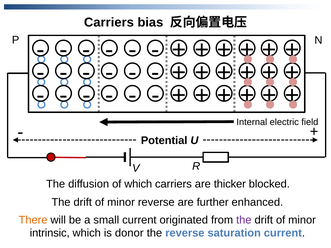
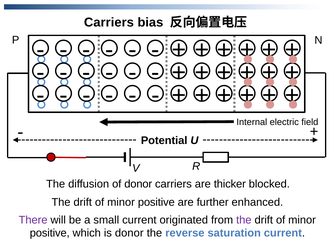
of which: which -> donor (138, 184)
reverse: reverse -> positive (156, 202)
There colour: orange -> purple (33, 220)
intrinsic: intrinsic -> positive (50, 233)
